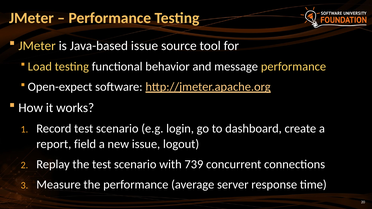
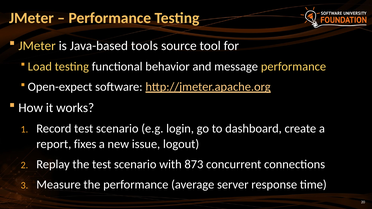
Java-based issue: issue -> tools (144, 46)
field: field -> fixes (85, 144)
739: 739 -> 873 (194, 165)
